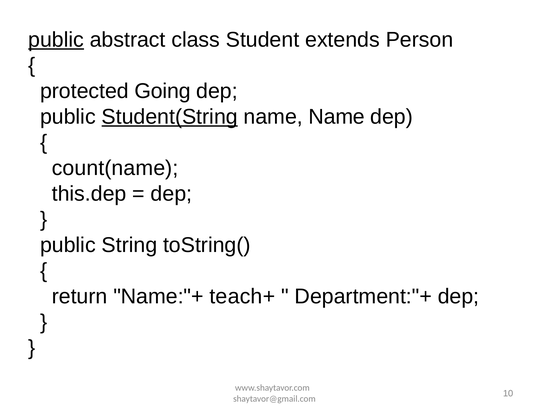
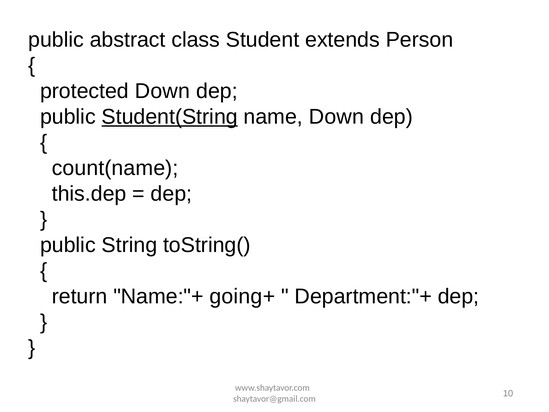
public underline: present -> none (56, 40)
protected Going: Going -> Down (162, 91)
name Name: Name -> Down (336, 117)
teach+: teach+ -> going+ (242, 296)
